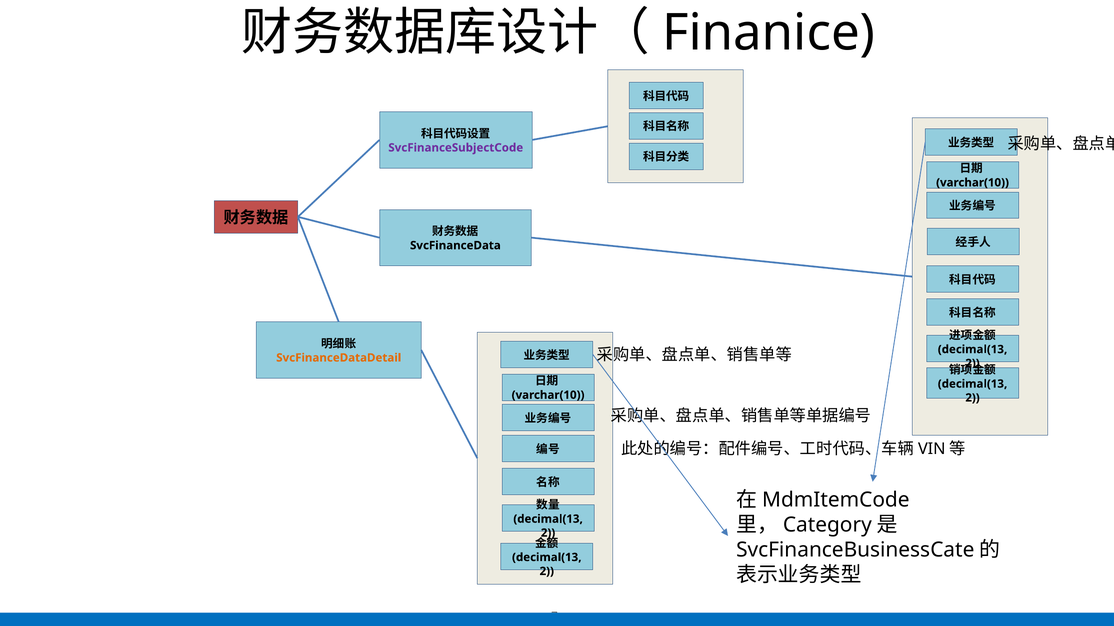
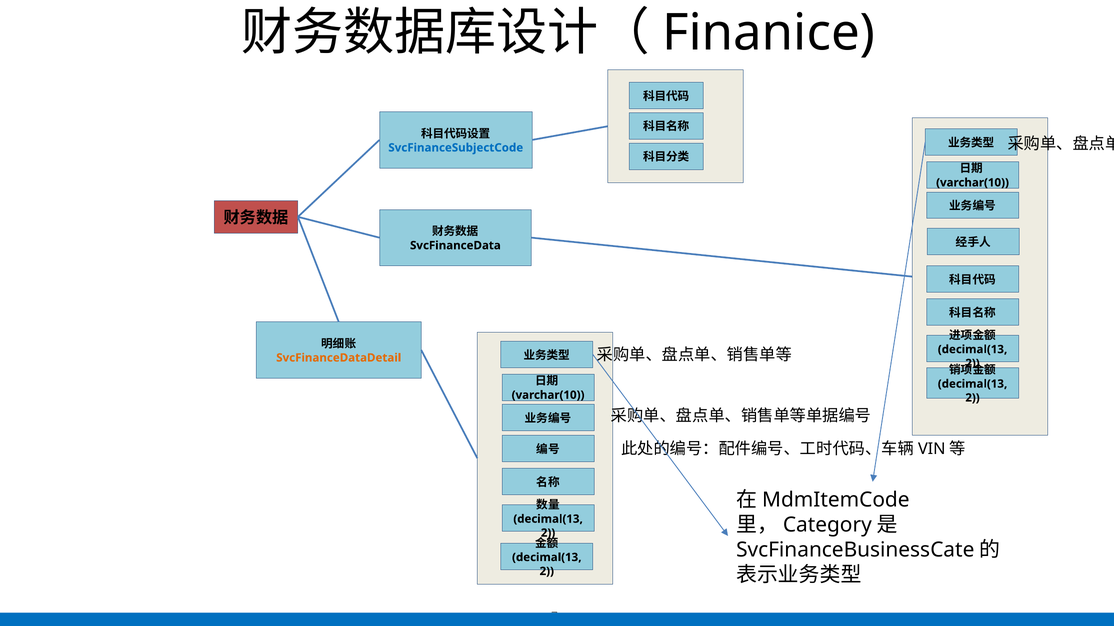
SvcFinanceSubjectCode colour: purple -> blue (456, 148)
